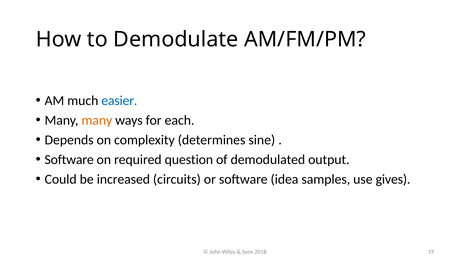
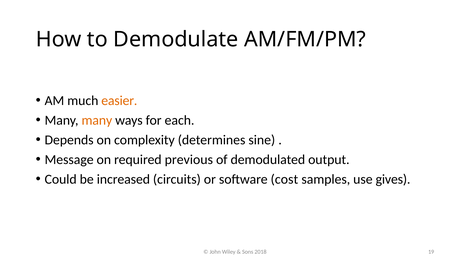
easier colour: blue -> orange (119, 101)
Software: Software -> Message (69, 160)
question: question -> previous (189, 160)
idea: idea -> cost (284, 179)
